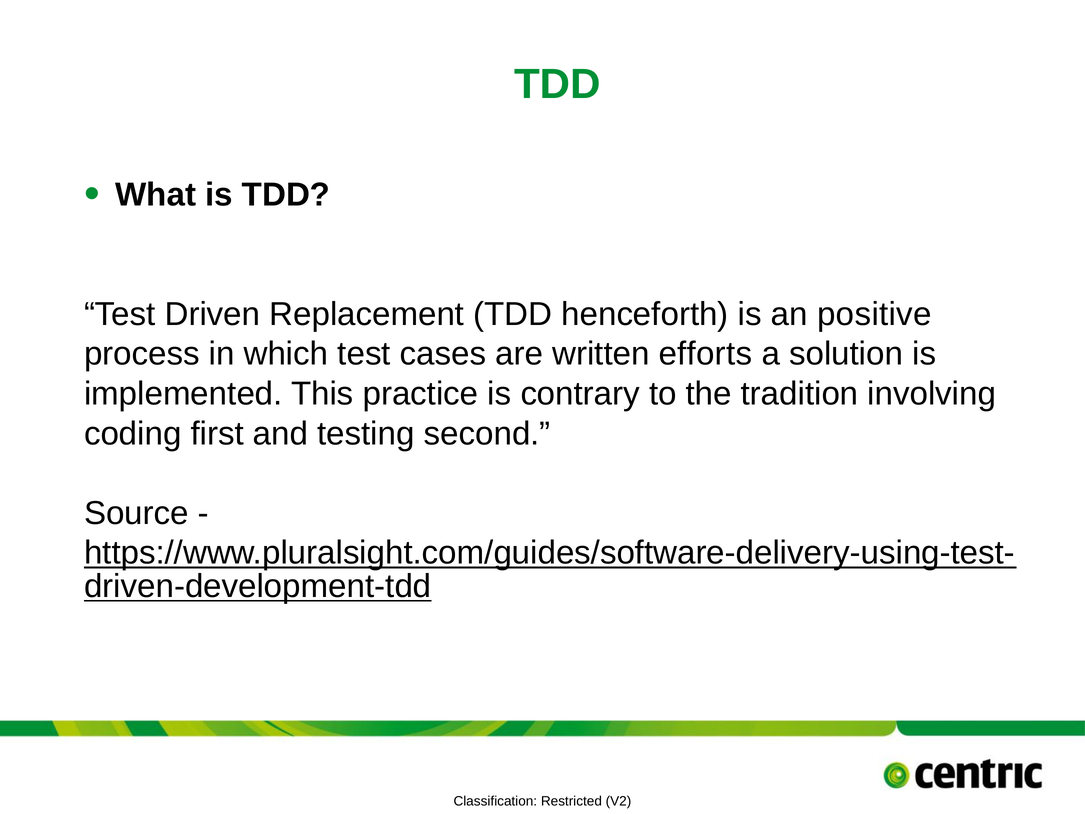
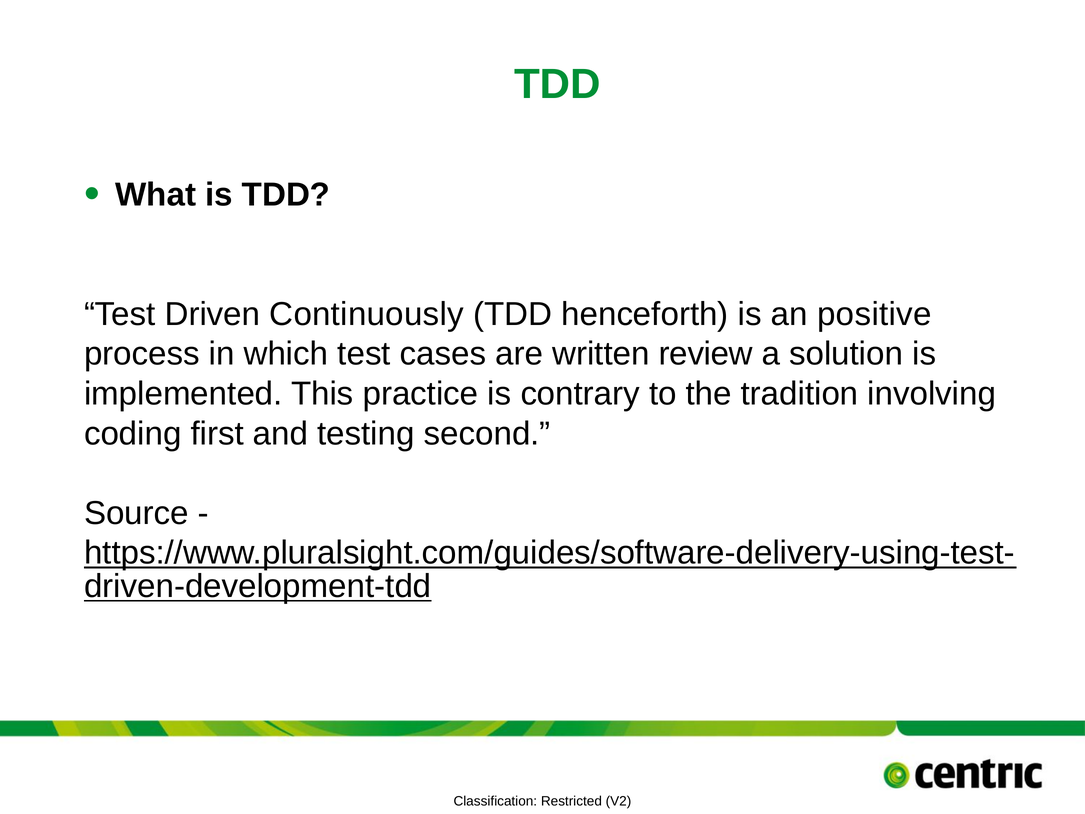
Replacement: Replacement -> Continuously (367, 314)
efforts: efforts -> review (706, 354)
